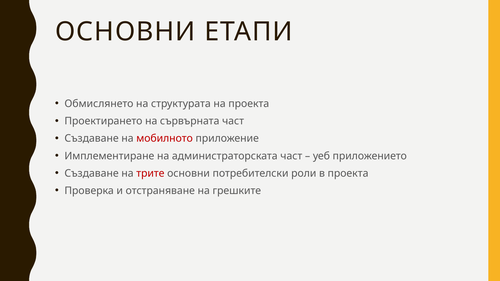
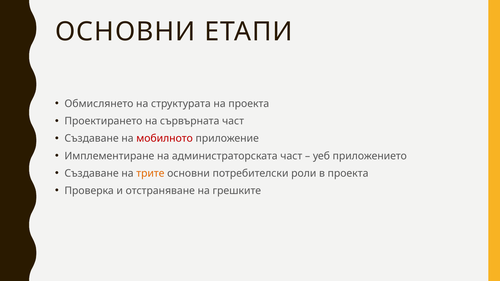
трите colour: red -> orange (150, 173)
